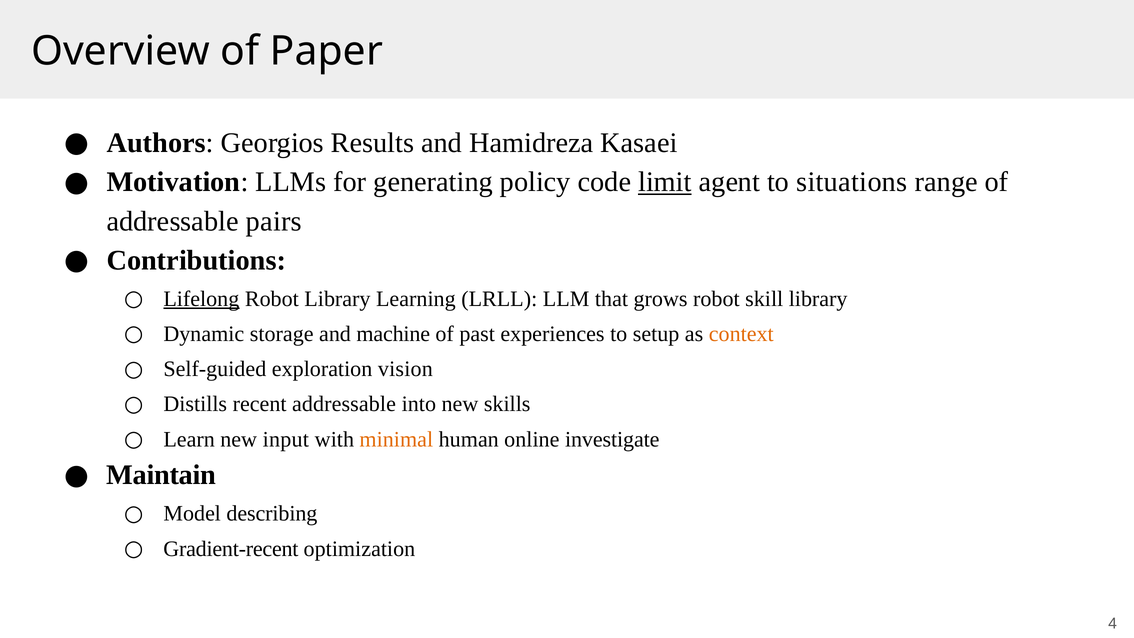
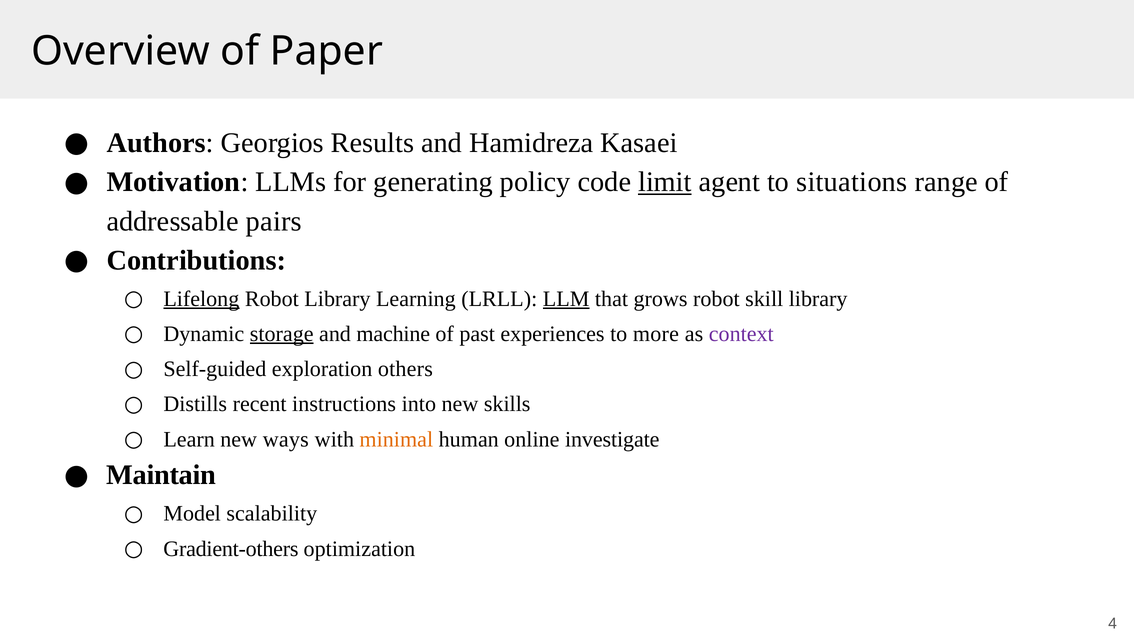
LLM underline: none -> present (566, 299)
storage underline: none -> present (282, 334)
setup: setup -> more (656, 334)
context colour: orange -> purple (741, 334)
vision: vision -> others (405, 369)
recent addressable: addressable -> instructions (344, 404)
input: input -> ways (286, 439)
describing: describing -> scalability (272, 514)
Gradient-recent: Gradient-recent -> Gradient-others (231, 549)
